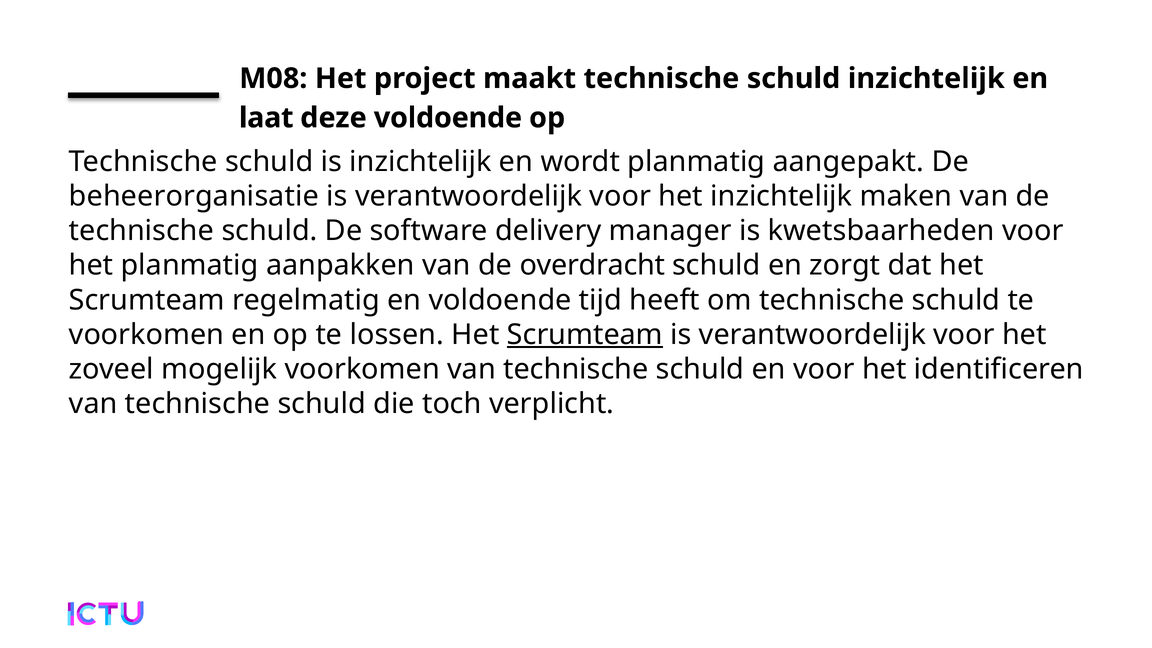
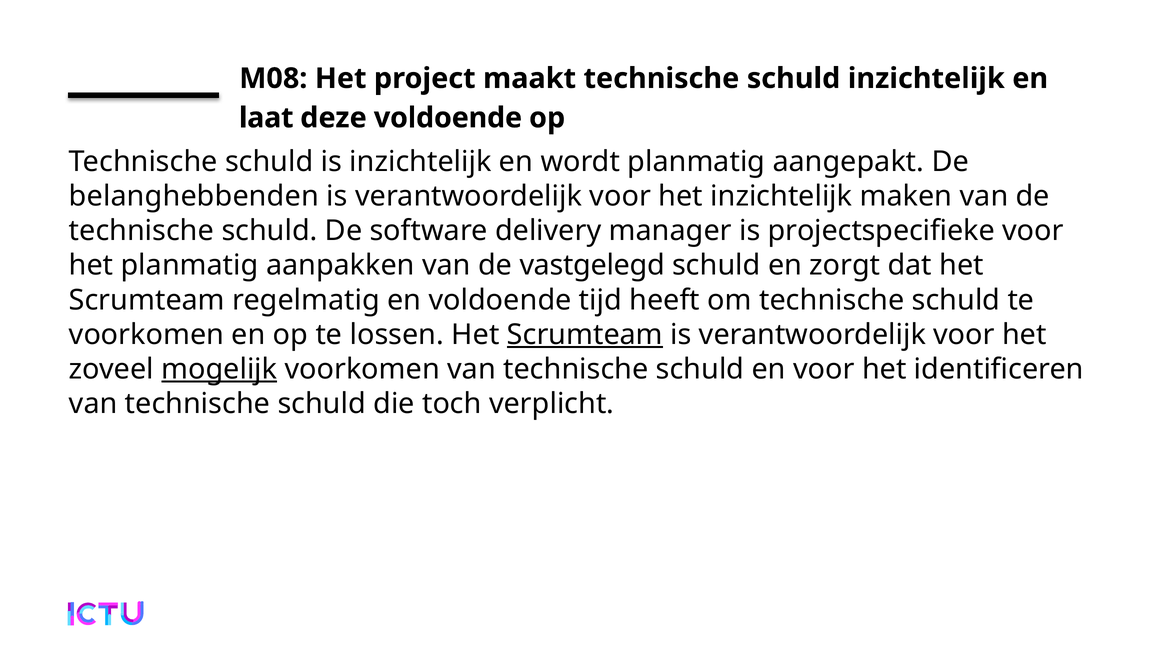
beheerorganisatie: beheerorganisatie -> belanghebbenden (194, 196)
kwetsbaarheden: kwetsbaarheden -> projectspecifieke (881, 231)
overdracht: overdracht -> vastgelegd (592, 265)
mogelijk underline: none -> present (219, 369)
